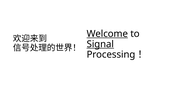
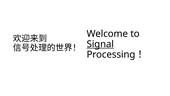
Welcome underline: present -> none (107, 34)
